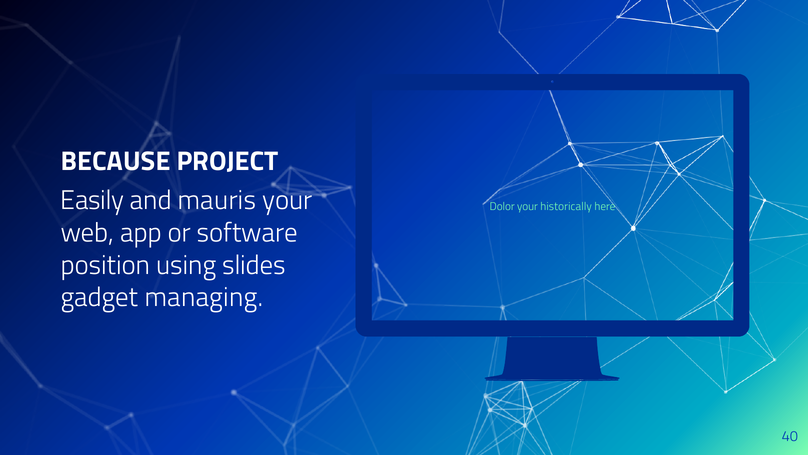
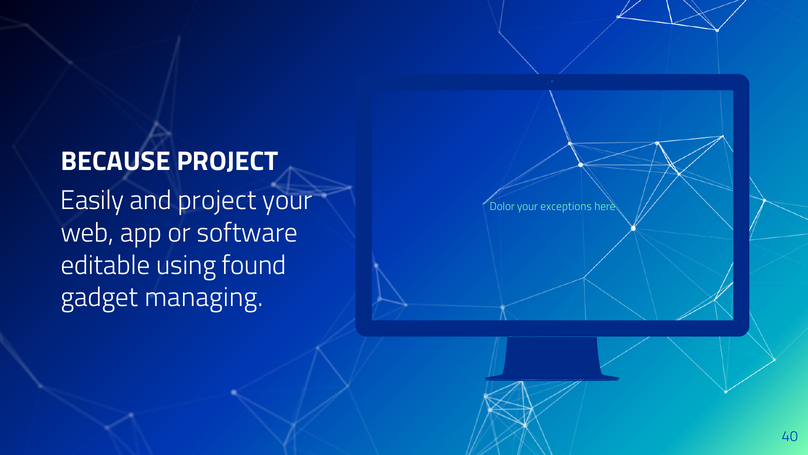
and mauris: mauris -> project (217, 200)
historically: historically -> exceptions (566, 206)
position: position -> editable (105, 265)
slides: slides -> found (254, 265)
